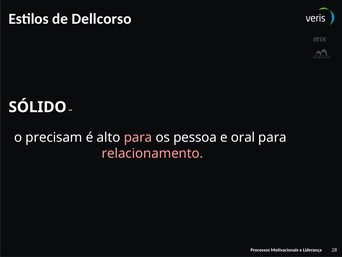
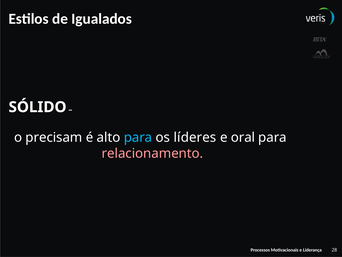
Dellcorso: Dellcorso -> Igualados (102, 19)
para colour: pink -> light blue (138, 137)
pessoa: pessoa -> líderes (195, 137)
